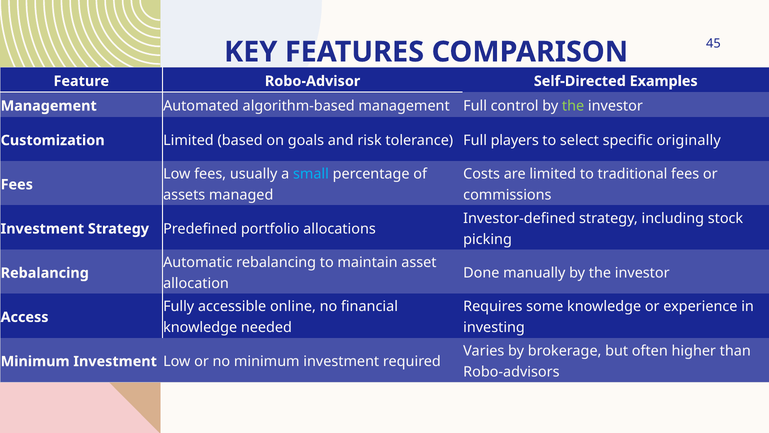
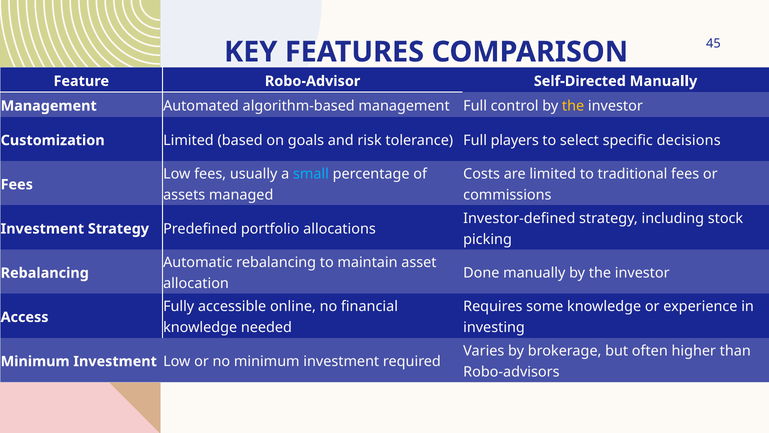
Self-Directed Examples: Examples -> Manually (664, 81)
the colour: light green -> yellow (573, 106)
originally: originally -> decisions (689, 140)
